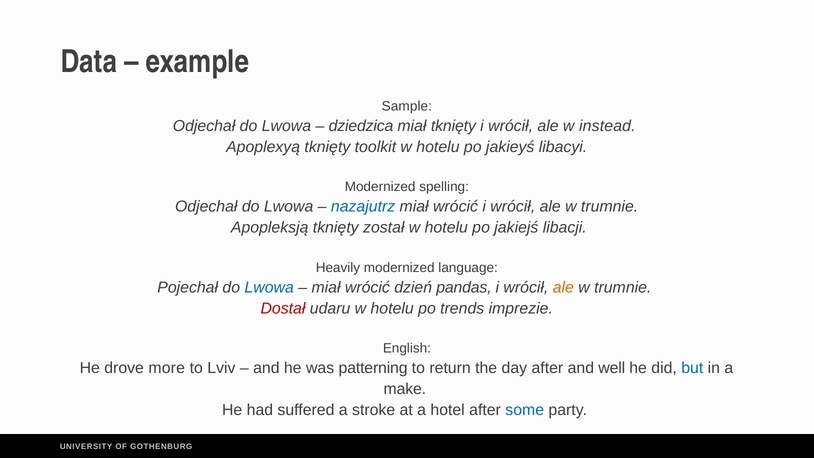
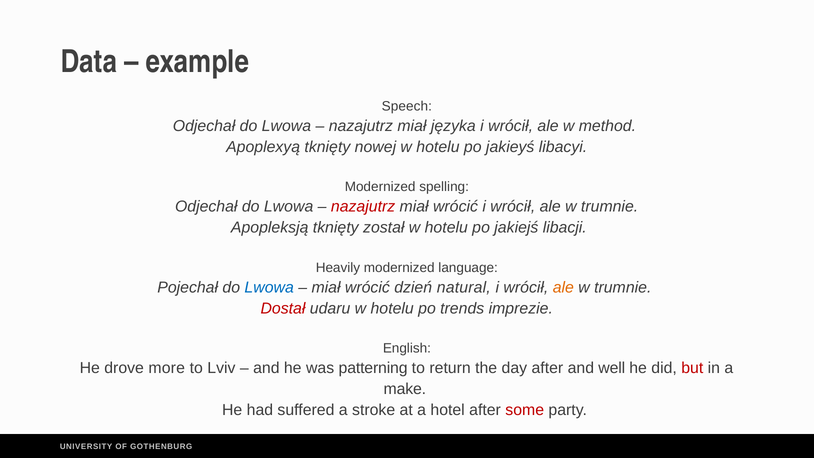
Sample: Sample -> Speech (407, 106)
dziedzica: dziedzica -> nazajutrz (361, 126)
miał tknięty: tknięty -> języka (453, 126)
instead: instead -> method (607, 126)
toolkit: toolkit -> nowej (375, 147)
nazajutrz colour: blue -> red (363, 207)
pandas: pandas -> natural (464, 287)
but colour: blue -> red (692, 368)
some colour: blue -> red (525, 410)
